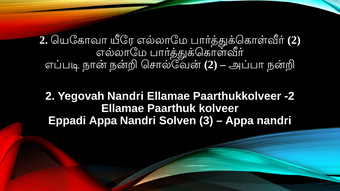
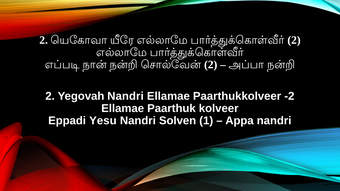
Eppadi Appa: Appa -> Yesu (103, 121)
3: 3 -> 1 (206, 121)
